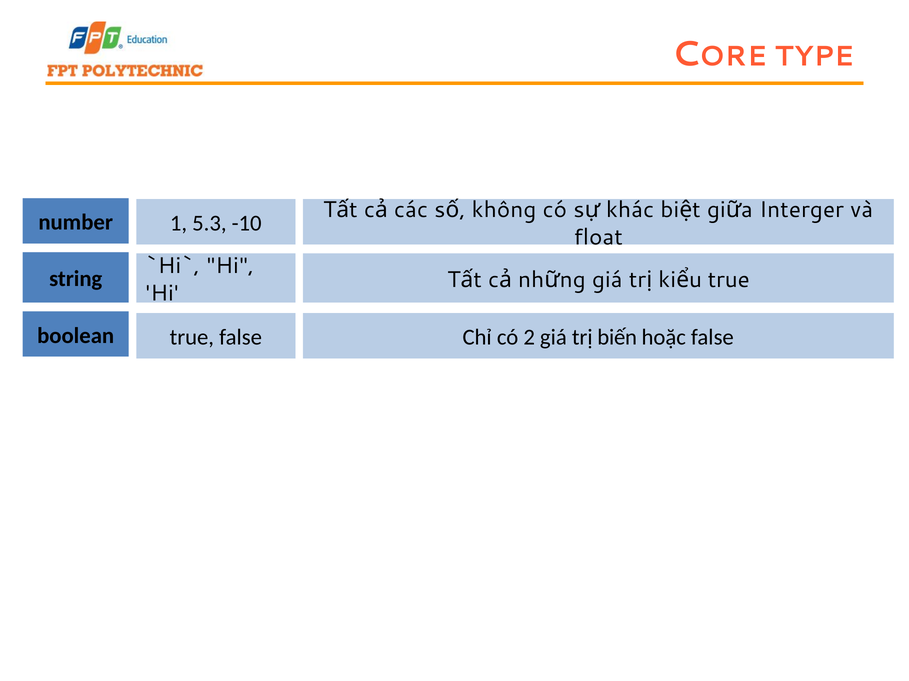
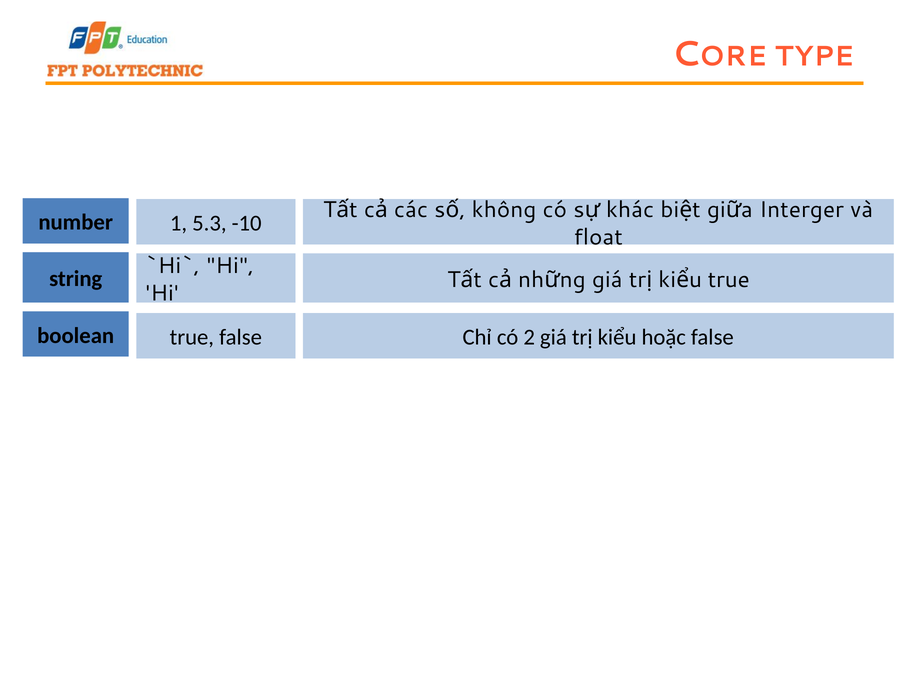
biến: biến -> kiểu (617, 338)
